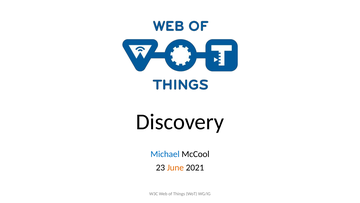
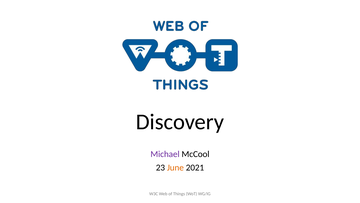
Michael colour: blue -> purple (165, 154)
